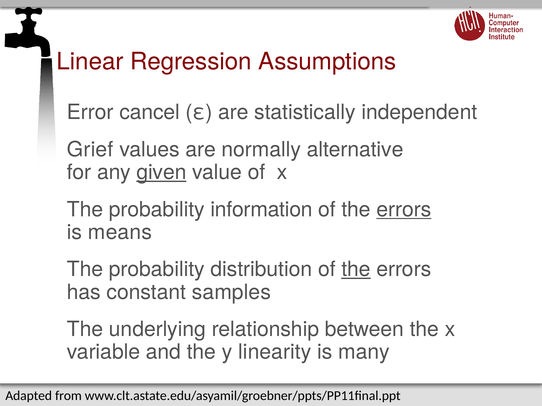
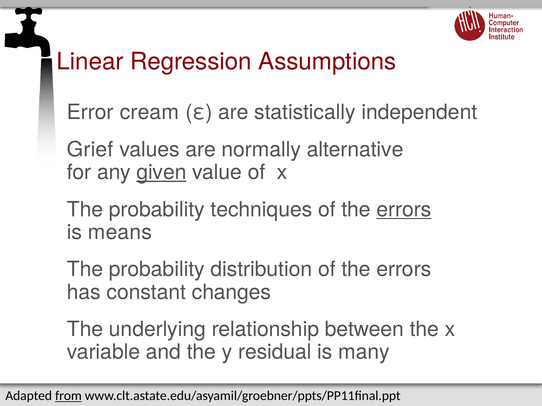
cancel: cancel -> cream (149, 112)
information: information -> techniques (261, 210)
the underline: present -> none (356, 270)
samples: samples -> changes (232, 292)
linearity: linearity -> residual (275, 352)
from underline: none -> present (68, 396)
